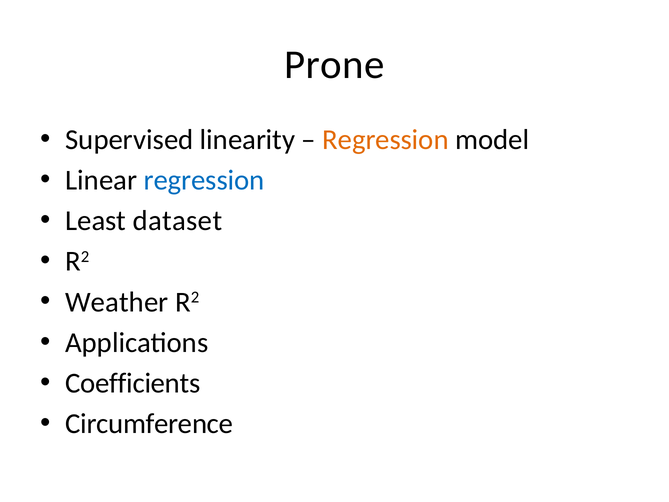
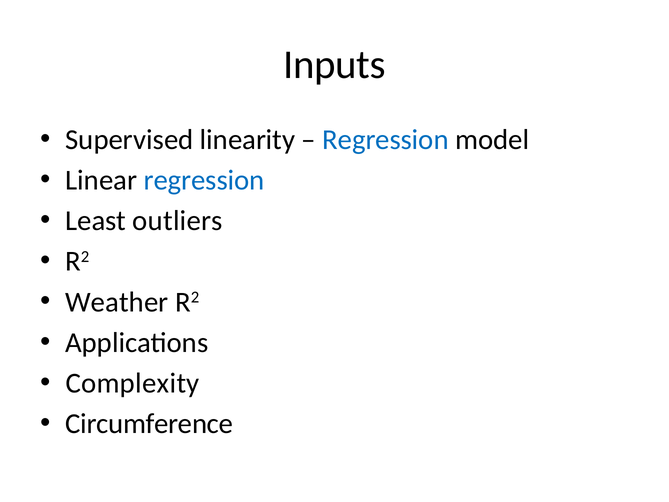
Prone: Prone -> Inputs (335, 65)
Regression colour: orange -> blue (386, 140)
dataset: dataset -> outliers (178, 221)
Coefficients: Coefficients -> Complexity (133, 383)
